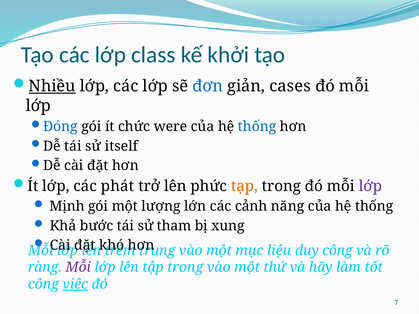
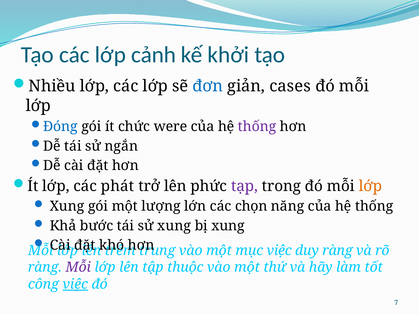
class: class -> cảnh (154, 55)
Nhiều underline: present -> none (52, 86)
thống colour: blue -> purple (257, 127)
itself: itself -> ngắn (121, 146)
tạp colour: orange -> purple (244, 186)
lớp colour: purple -> orange (370, 186)
Mịnh: Mịnh -> Xung (67, 206)
cảnh: cảnh -> chọn (251, 206)
sử tham: tham -> xung (174, 226)
mục liệu: liệu -> việc (279, 251)
duy công: công -> ràng (337, 251)
tập trong: trong -> thuộc (185, 268)
